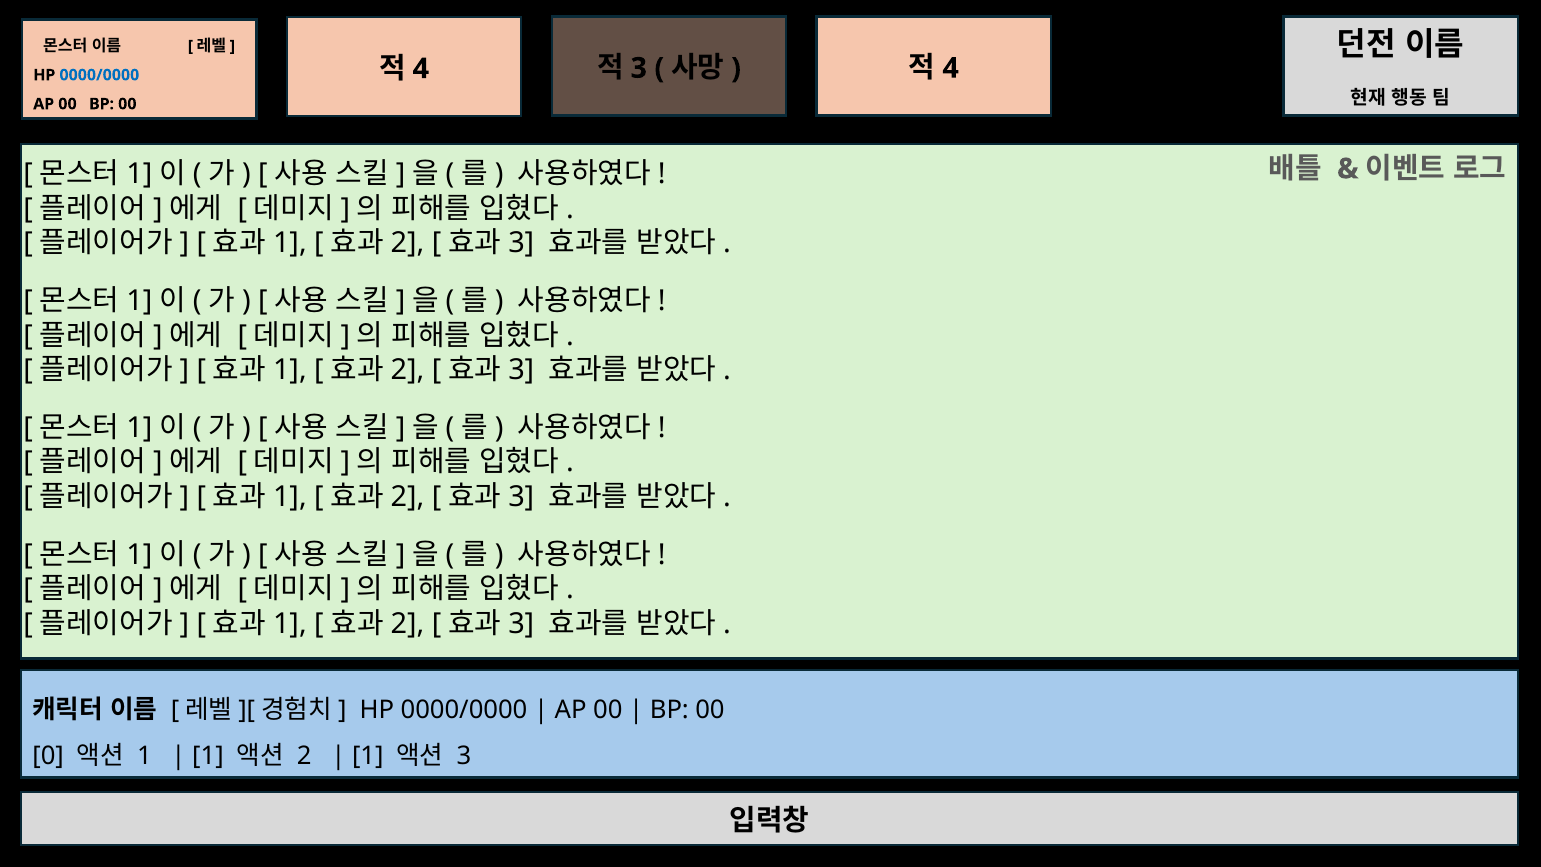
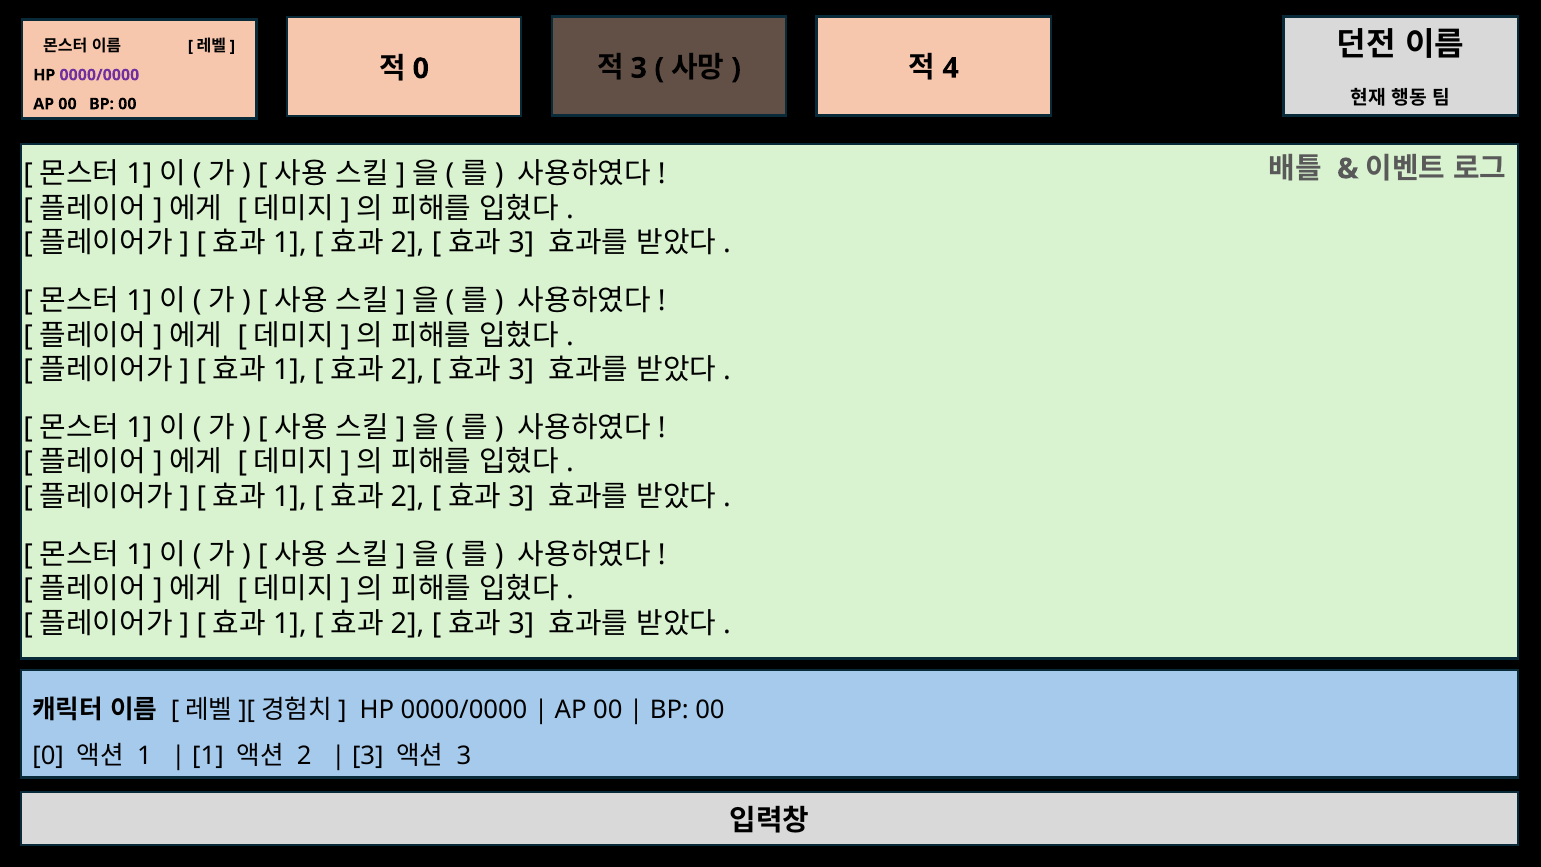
4: 4 -> 0 (421, 69)
0000/0000 colour: blue -> purple (99, 75)
1: 1 -> 3 (368, 756)
